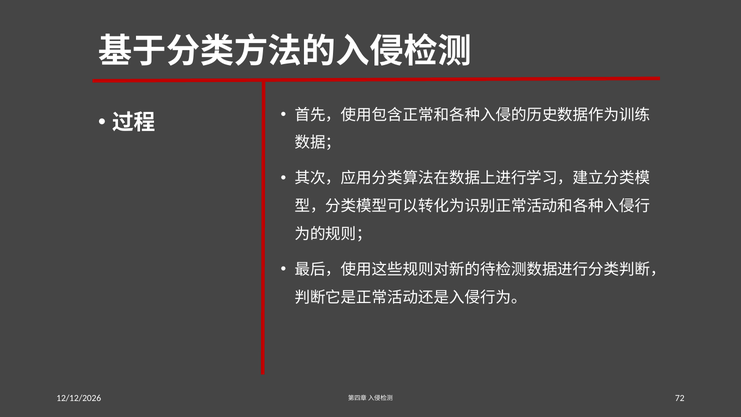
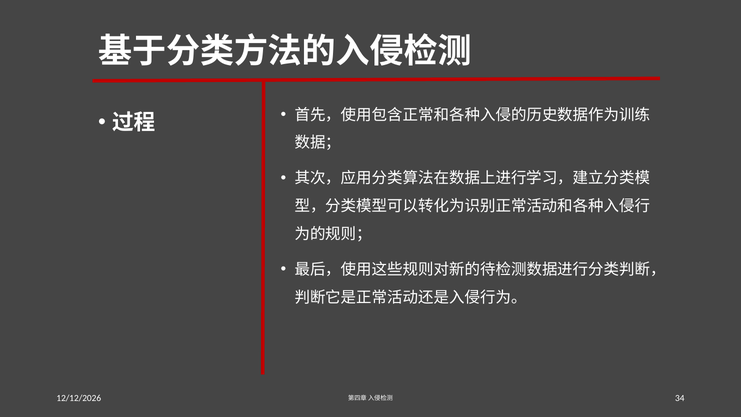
72: 72 -> 34 (680, 398)
